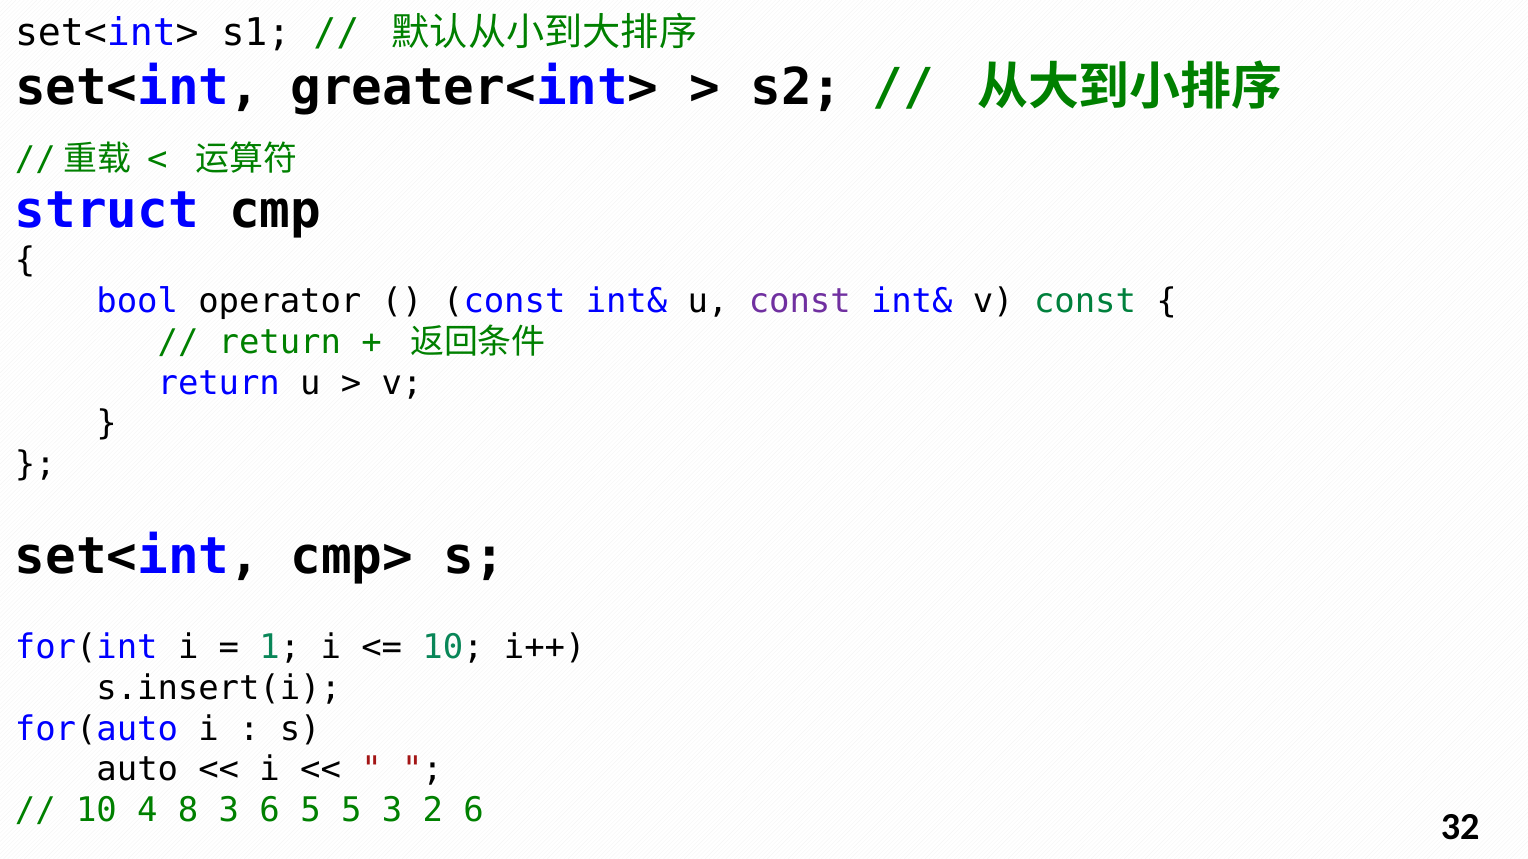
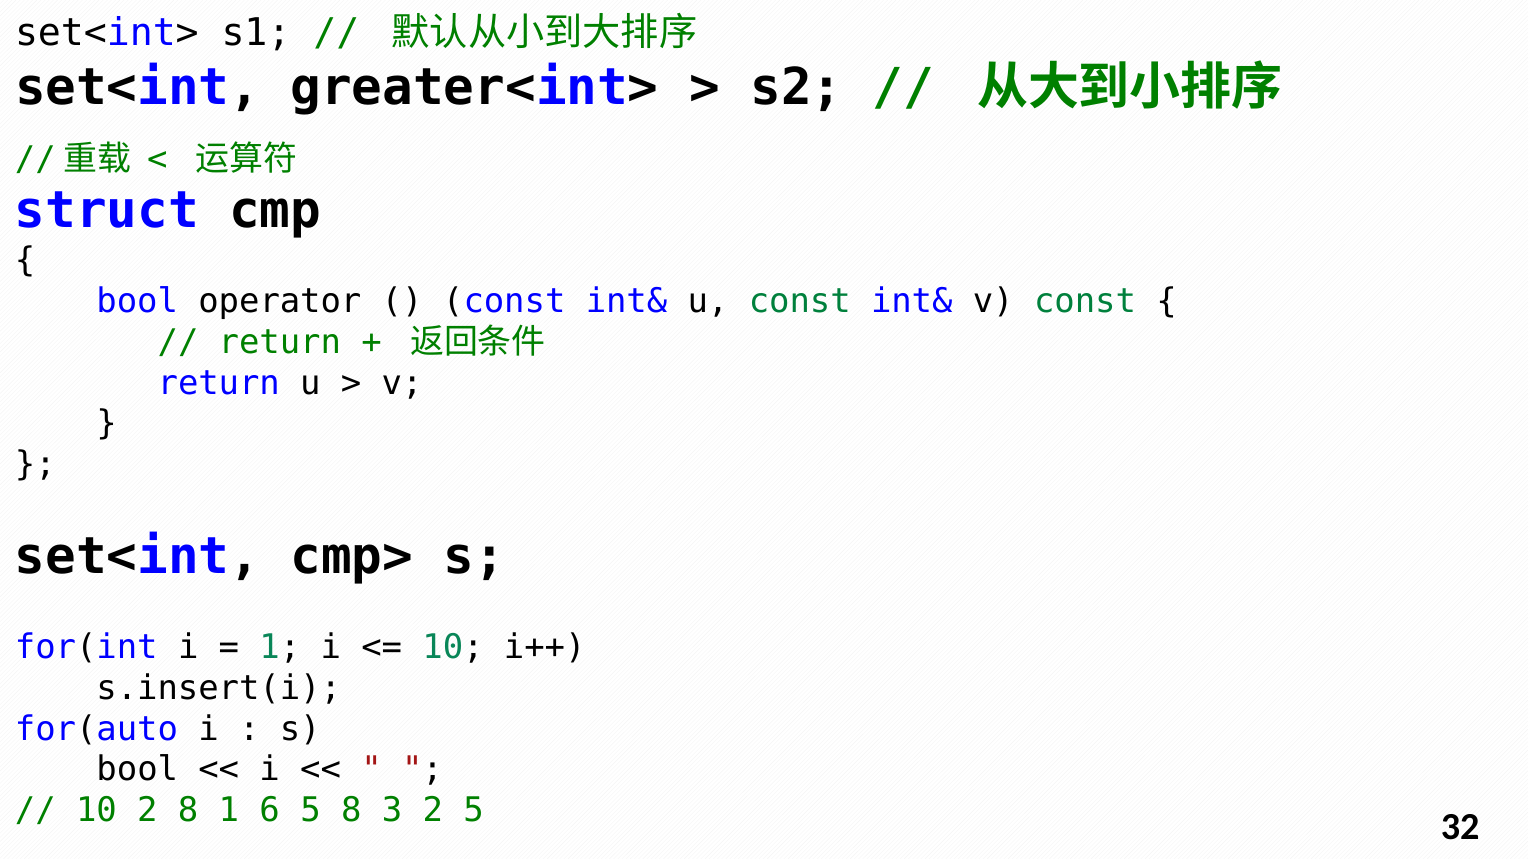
const colour: purple -> green (800, 302)
auto: auto -> bool (137, 770)
10 4: 4 -> 2 (147, 811)
8 3: 3 -> 1 (229, 811)
5 5: 5 -> 8 (351, 811)
2 6: 6 -> 5 (474, 811)
